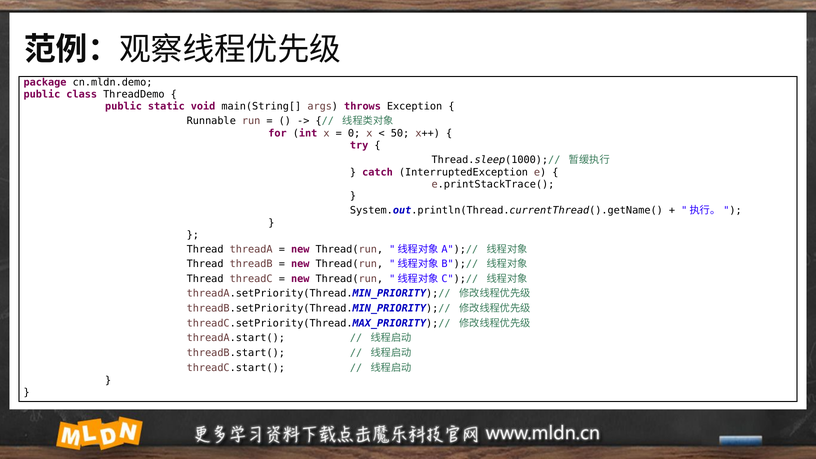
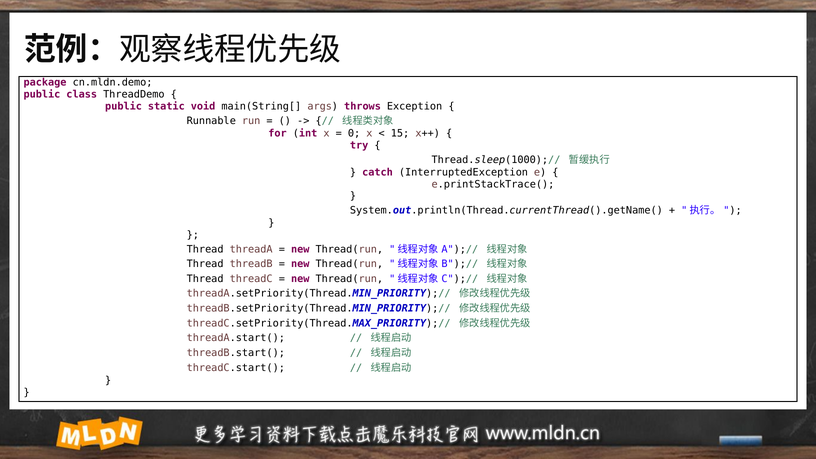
50: 50 -> 15 (400, 133)
